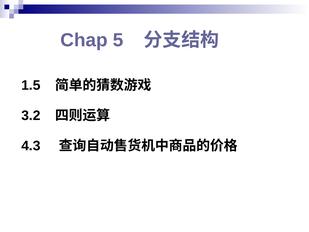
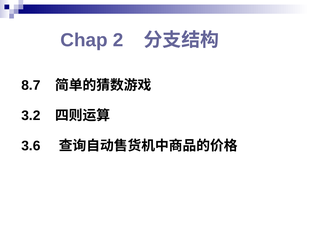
5: 5 -> 2 (118, 40)
1.5: 1.5 -> 8.7 (31, 85)
4.3: 4.3 -> 3.6 (31, 146)
